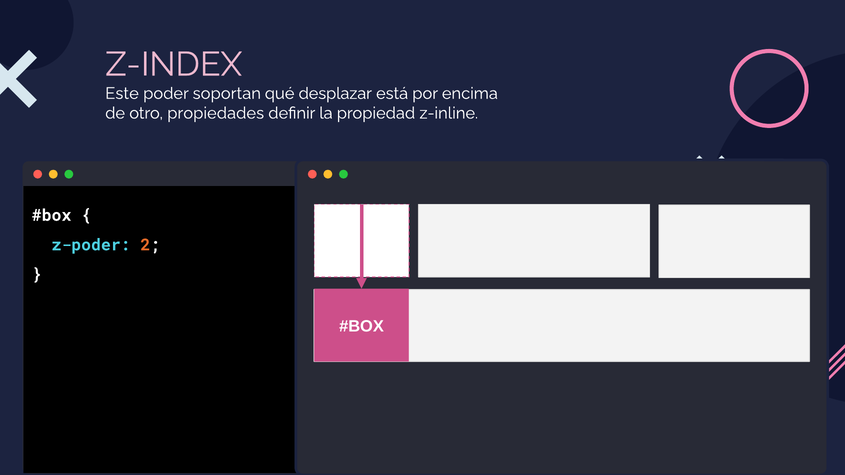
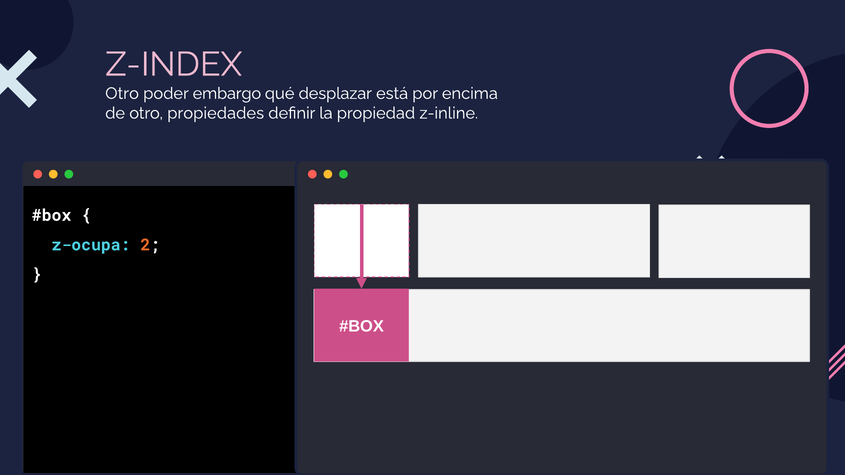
Este: Este -> Otro (122, 94)
soportan: soportan -> embargo (227, 94)
z-poder: z-poder -> z-ocupa (91, 245)
